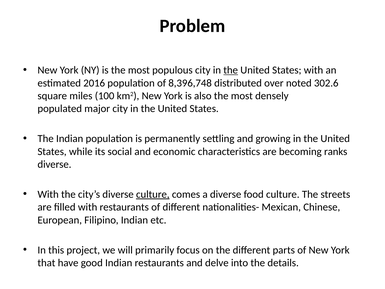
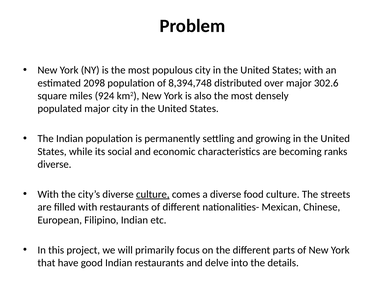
the underline: present -> none (231, 70)
2016: 2016 -> 2098 (94, 83)
8,396,748: 8,396,748 -> 8,394,748 (190, 83)
over noted: noted -> major (299, 83)
100: 100 -> 924 (105, 96)
